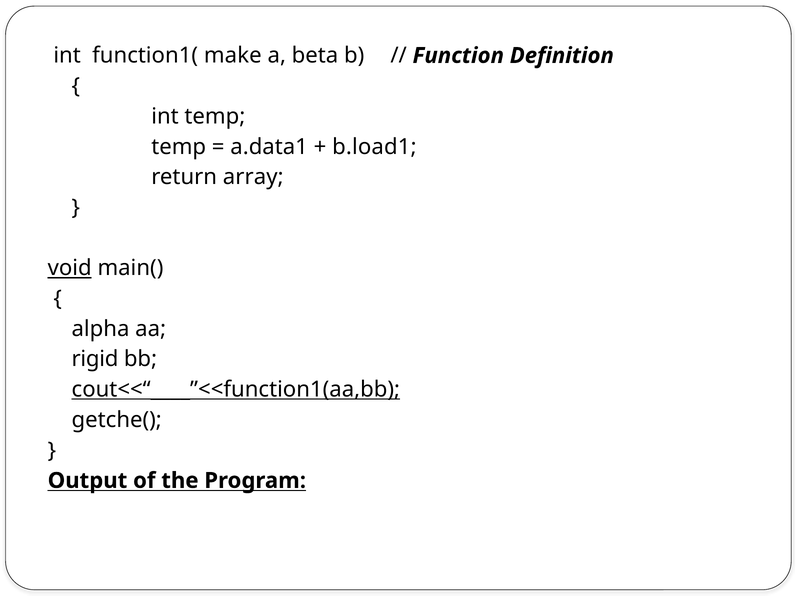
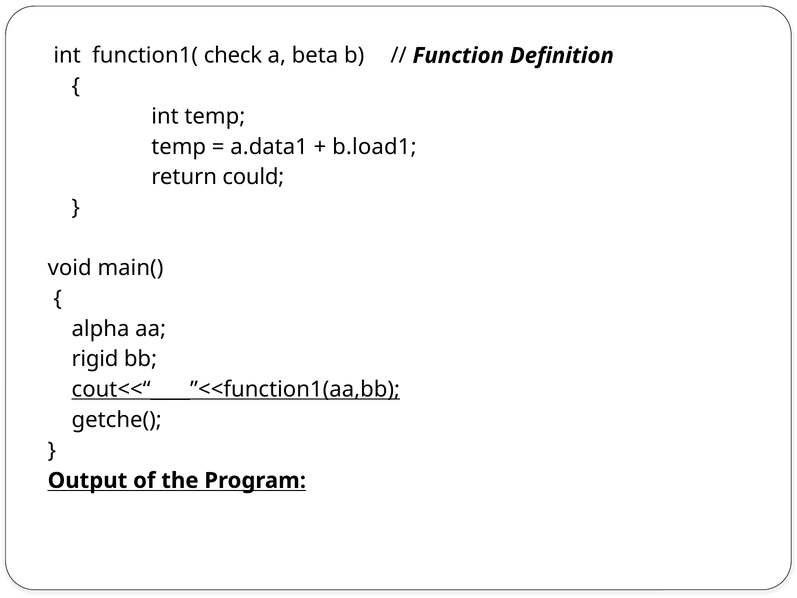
make: make -> check (233, 56)
array: array -> could (253, 177)
void underline: present -> none (70, 268)
